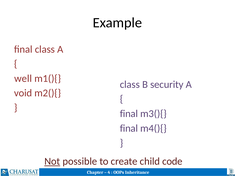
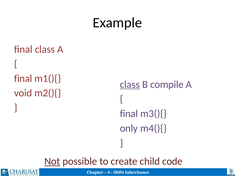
well: well -> final (23, 79)
class underline: none -> present (130, 85)
security: security -> compile (167, 85)
final: final -> only (129, 128)
